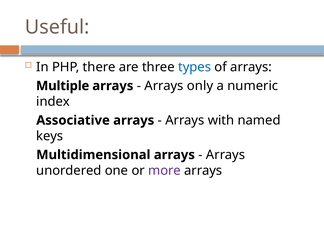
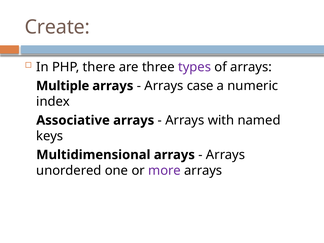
Useful: Useful -> Create (57, 27)
types colour: blue -> purple (195, 67)
only: only -> case (200, 86)
